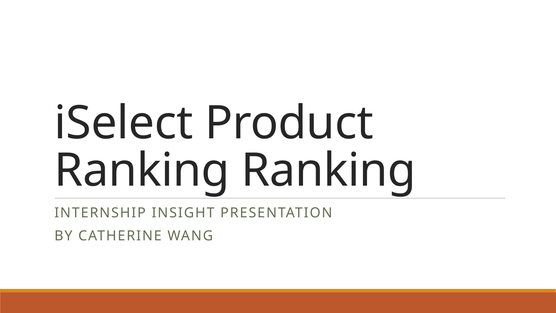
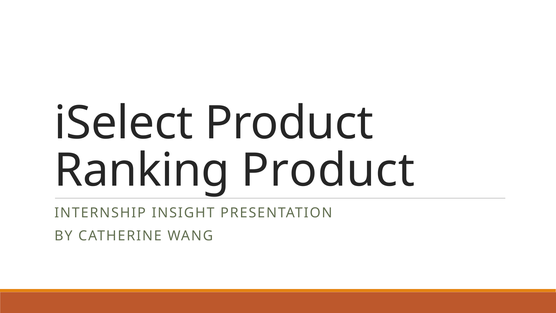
Ranking Ranking: Ranking -> Product (328, 170)
